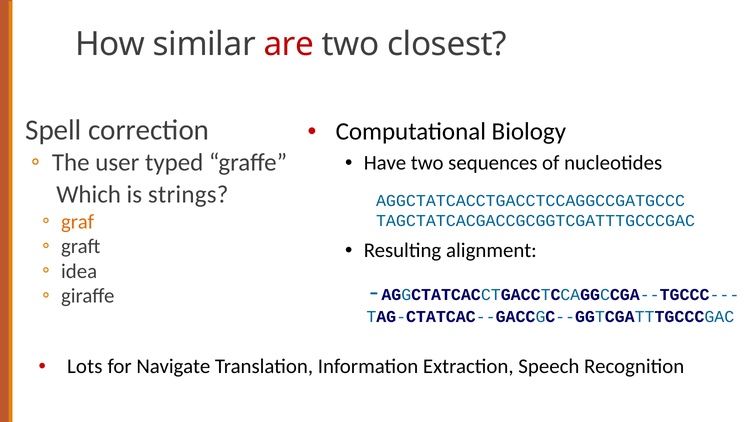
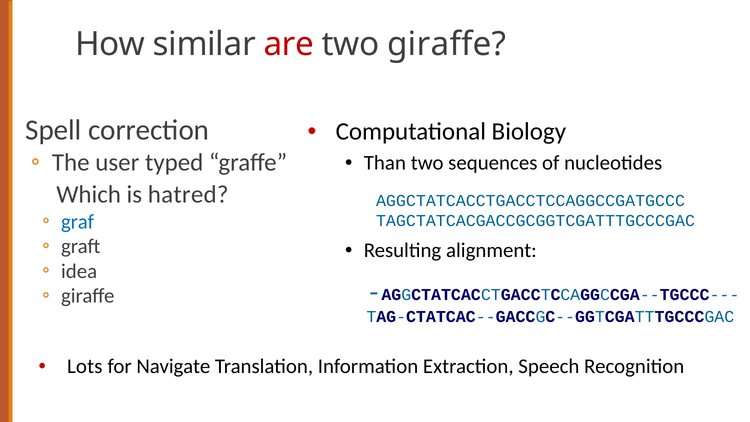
two closest: closest -> giraffe (447, 44)
Have: Have -> Than (385, 163)
strings: strings -> hatred (188, 194)
graf colour: orange -> blue (78, 222)
